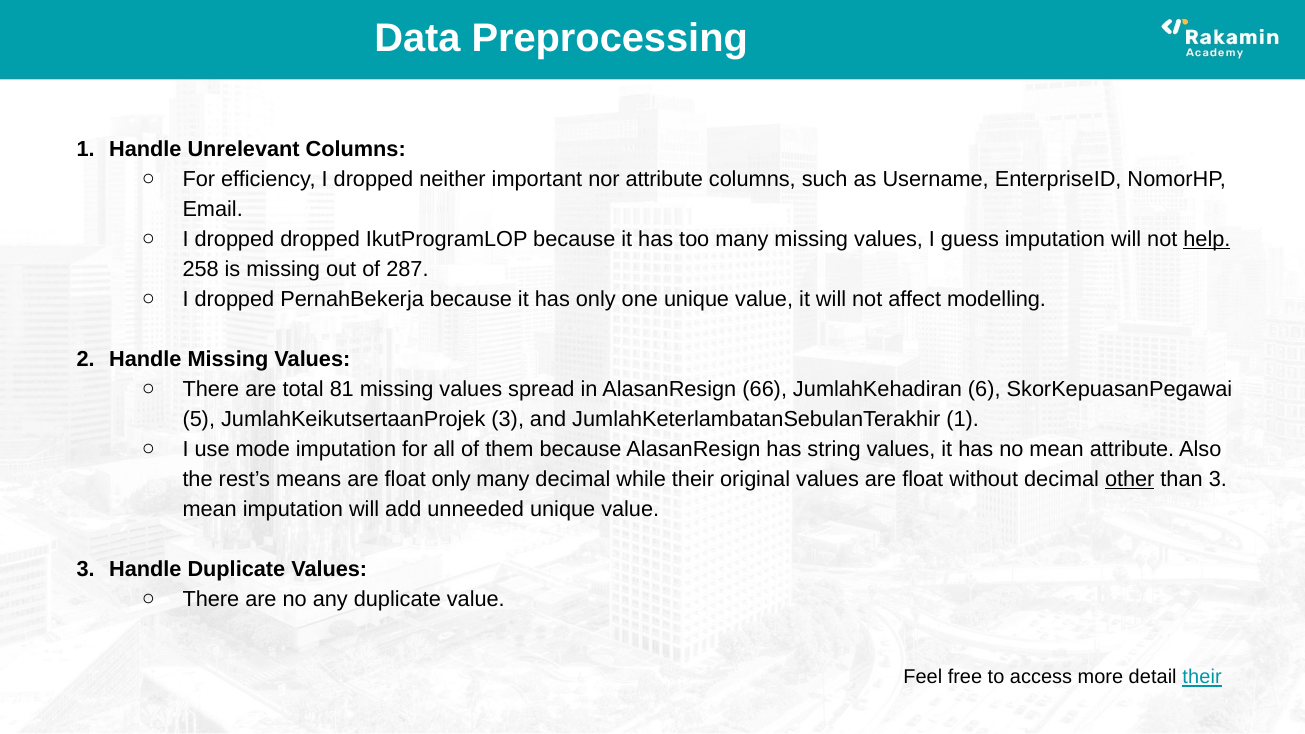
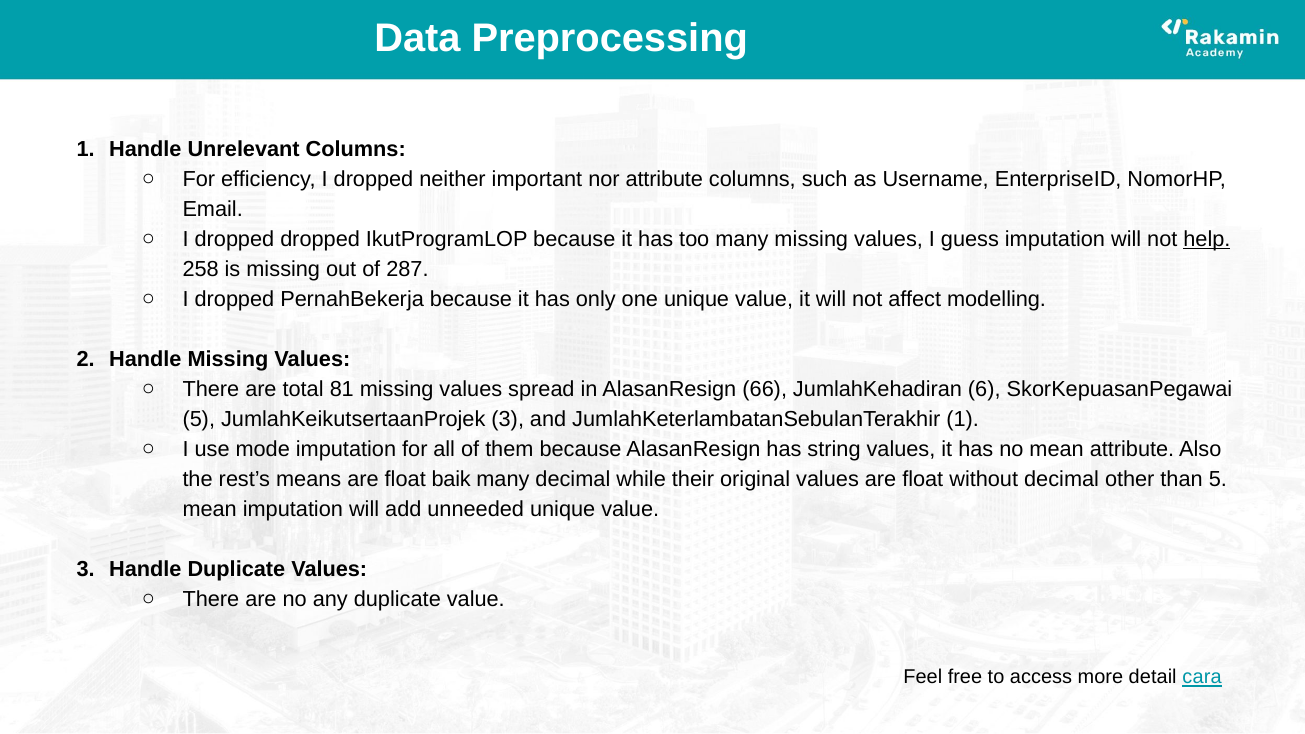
float only: only -> baik (451, 479)
other underline: present -> none (1130, 479)
than 3: 3 -> 5 (1218, 479)
detail their: their -> cara (1202, 677)
